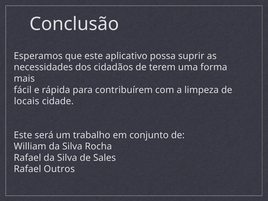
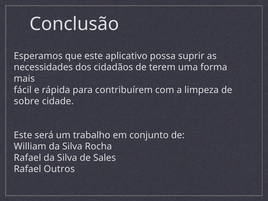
locais: locais -> sobre (27, 101)
